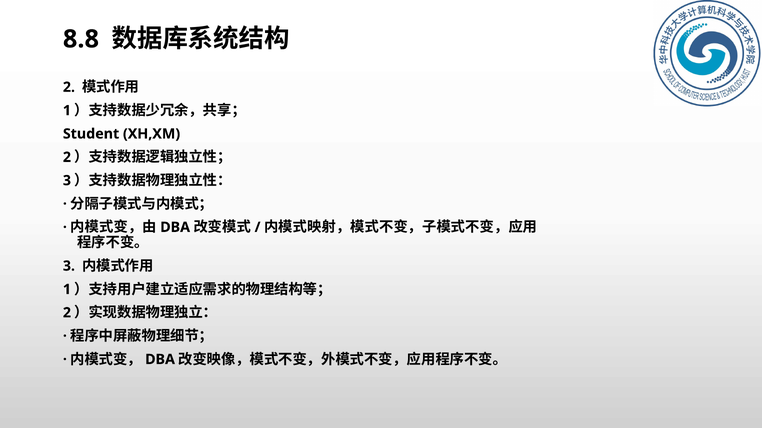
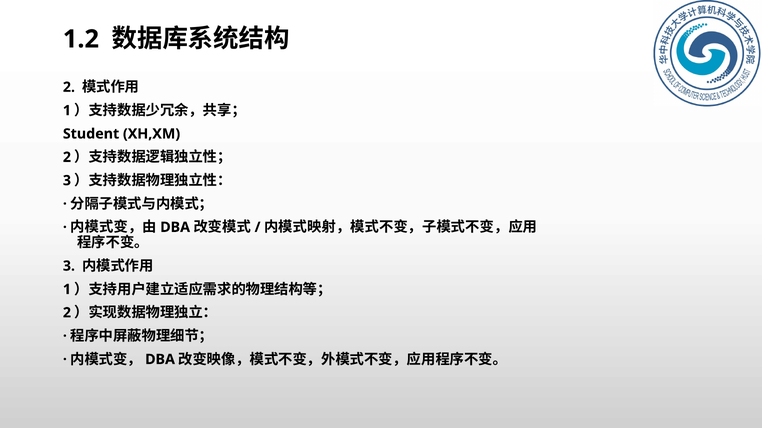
8.8: 8.8 -> 1.2 (81, 39)
